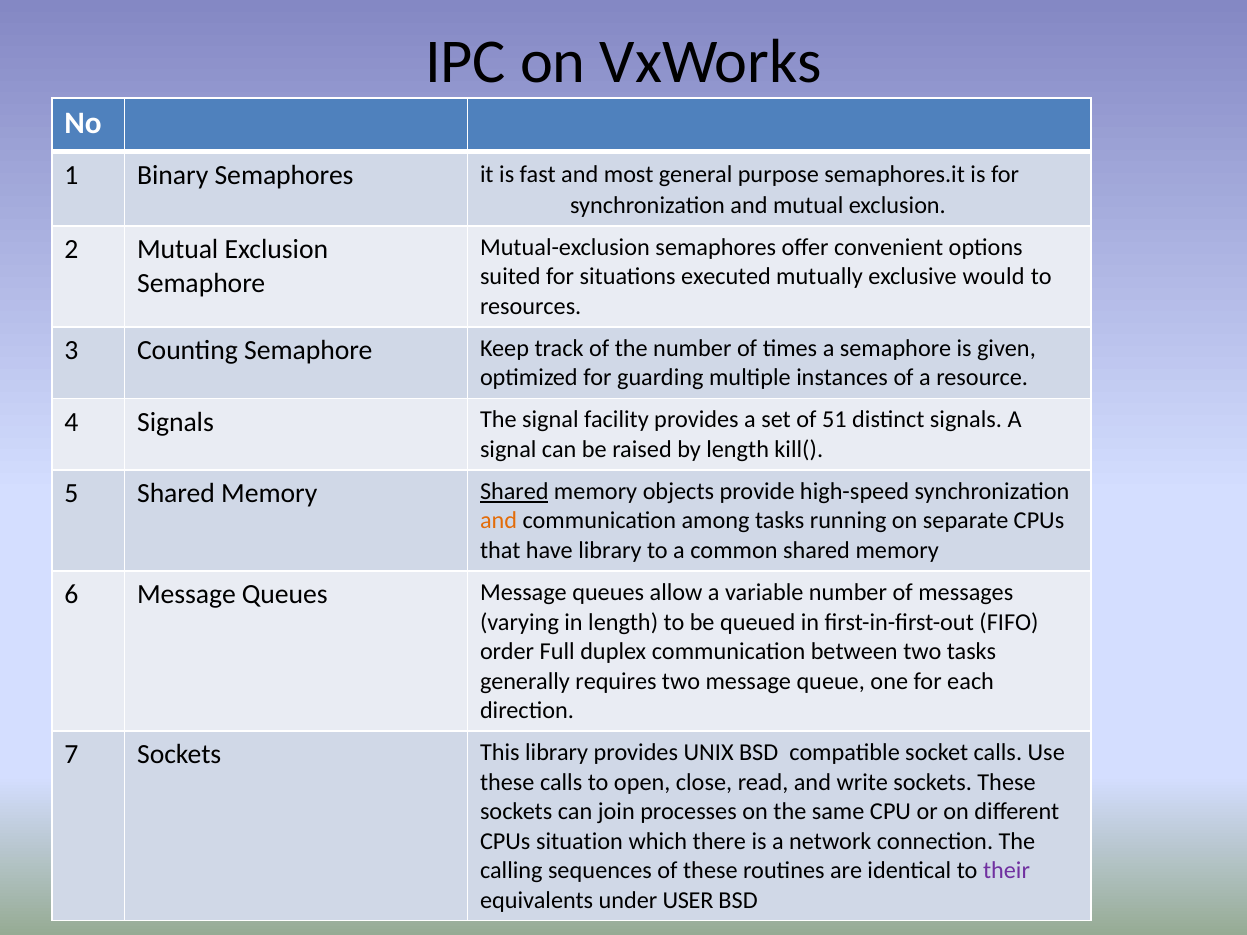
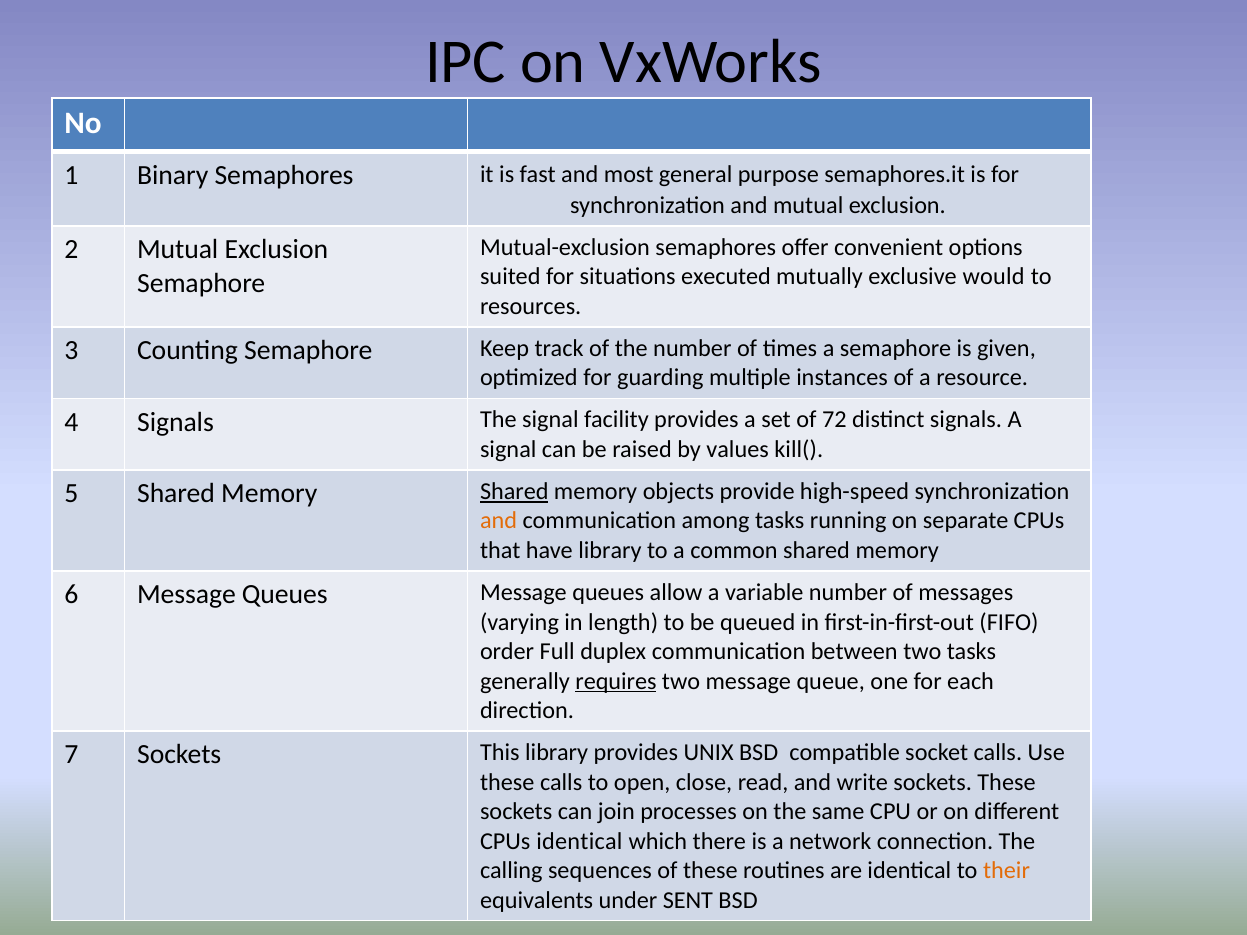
51: 51 -> 72 (834, 420)
by length: length -> values (738, 450)
requires underline: none -> present (616, 681)
CPUs situation: situation -> identical (579, 841)
their colour: purple -> orange (1007, 871)
USER: USER -> SENT (688, 900)
